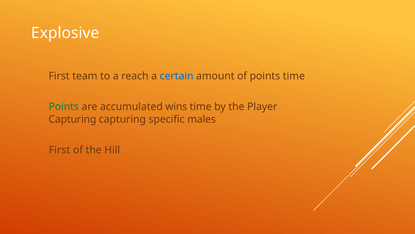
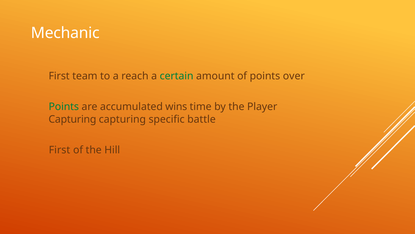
Explosive: Explosive -> Mechanic (65, 33)
certain colour: blue -> green (177, 76)
points time: time -> over (294, 76)
males: males -> battle (202, 119)
